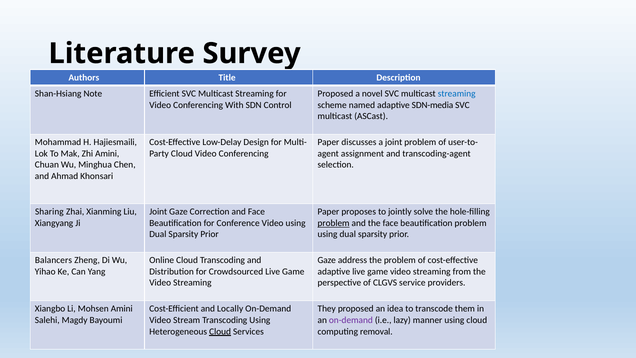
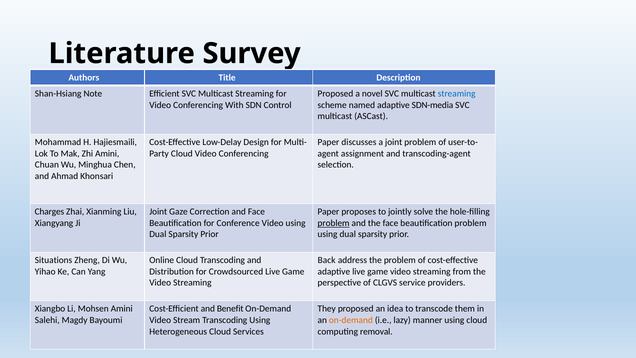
Sharing: Sharing -> Charges (49, 212)
Balancers: Balancers -> Situations (54, 260)
Gaze: Gaze -> Back (327, 260)
Locally: Locally -> Benefit (230, 309)
on-demand colour: purple -> orange (351, 320)
Cloud underline: present -> none (220, 331)
